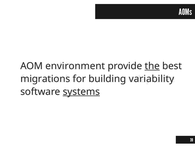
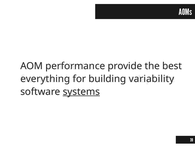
environment: environment -> performance (75, 66)
the underline: present -> none (152, 66)
migrations: migrations -> everything (45, 79)
